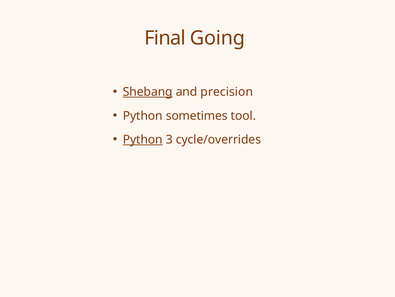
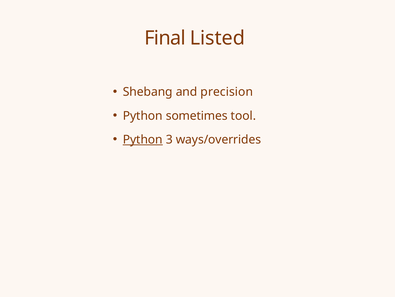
Going: Going -> Listed (217, 38)
Shebang underline: present -> none (148, 92)
cycle/overrides: cycle/overrides -> ways/overrides (218, 139)
